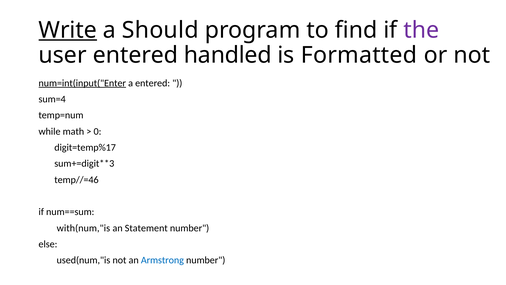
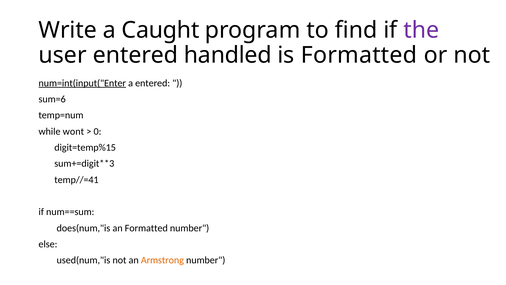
Write underline: present -> none (68, 30)
Should: Should -> Caught (161, 30)
sum=4: sum=4 -> sum=6 (52, 99)
math: math -> wont (73, 131)
digit=temp%17: digit=temp%17 -> digit=temp%15 (85, 147)
temp//=46: temp//=46 -> temp//=41 (76, 180)
with(num,"is: with(num,"is -> does(num,"is (83, 228)
an Statement: Statement -> Formatted (146, 228)
Armstrong colour: blue -> orange (162, 260)
